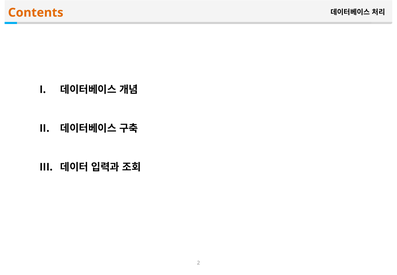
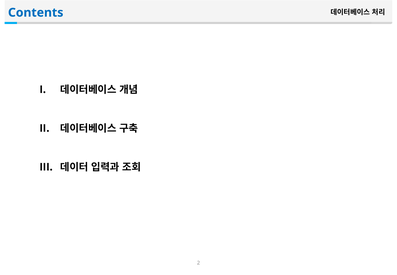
Contents colour: orange -> blue (36, 13)
